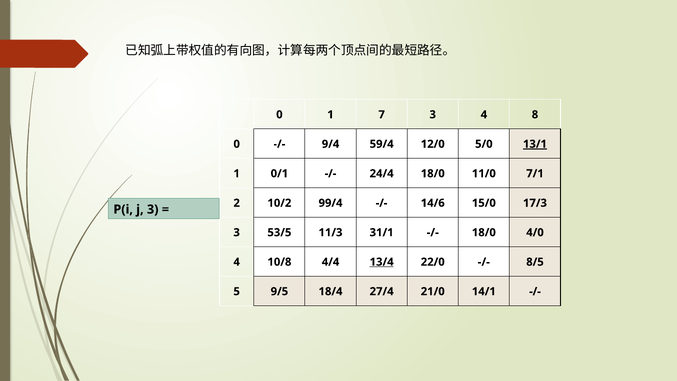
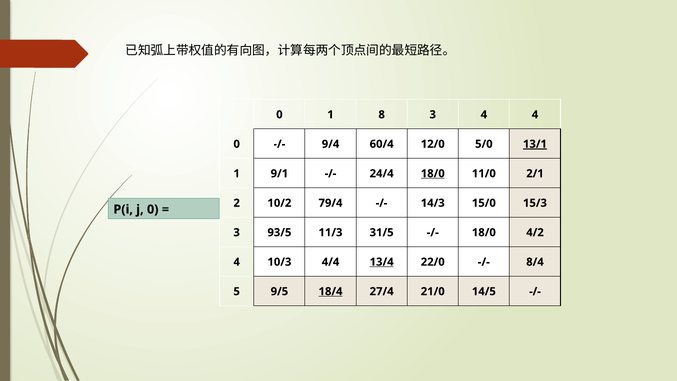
7: 7 -> 8 (382, 115)
4 8: 8 -> 4 (535, 115)
59/4: 59/4 -> 60/4 (382, 144)
0/1: 0/1 -> 9/1 (279, 173)
18/0 underline: none -> present (433, 173)
7/1: 7/1 -> 2/1 (535, 173)
99/4: 99/4 -> 79/4 (331, 203)
14/6: 14/6 -> 14/3 (433, 203)
17/3: 17/3 -> 15/3 (535, 203)
j 3: 3 -> 0 (153, 209)
53/5: 53/5 -> 93/5 (279, 232)
31/1: 31/1 -> 31/5 (382, 232)
4/0: 4/0 -> 4/2 (535, 232)
10/8: 10/8 -> 10/3 (279, 262)
8/5: 8/5 -> 8/4 (535, 262)
18/4 underline: none -> present (331, 291)
14/1: 14/1 -> 14/5 (484, 291)
